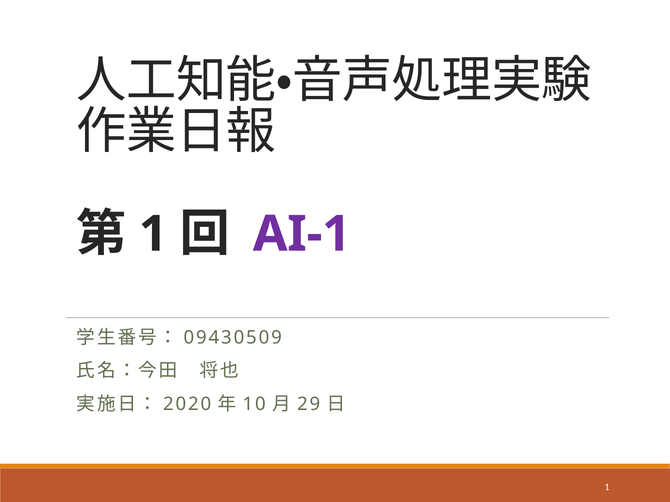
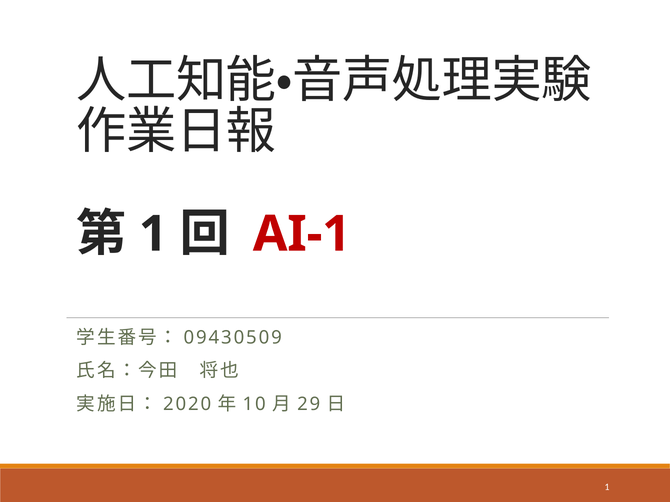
AI-1 colour: purple -> red (302, 234)
